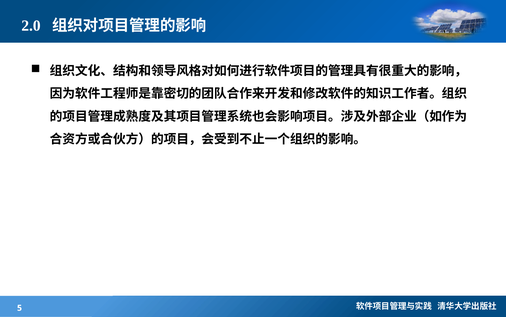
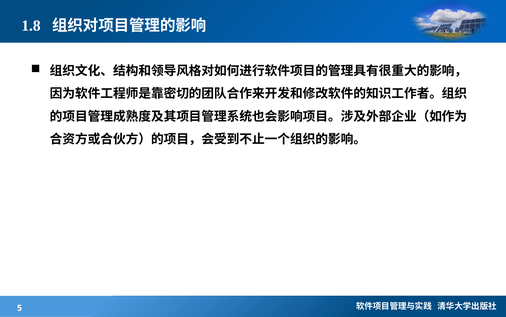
2.0: 2.0 -> 1.8 (31, 26)
